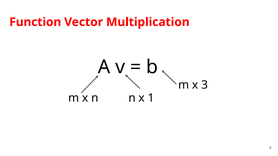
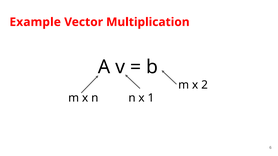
Function: Function -> Example (35, 22)
3: 3 -> 2 (205, 85)
